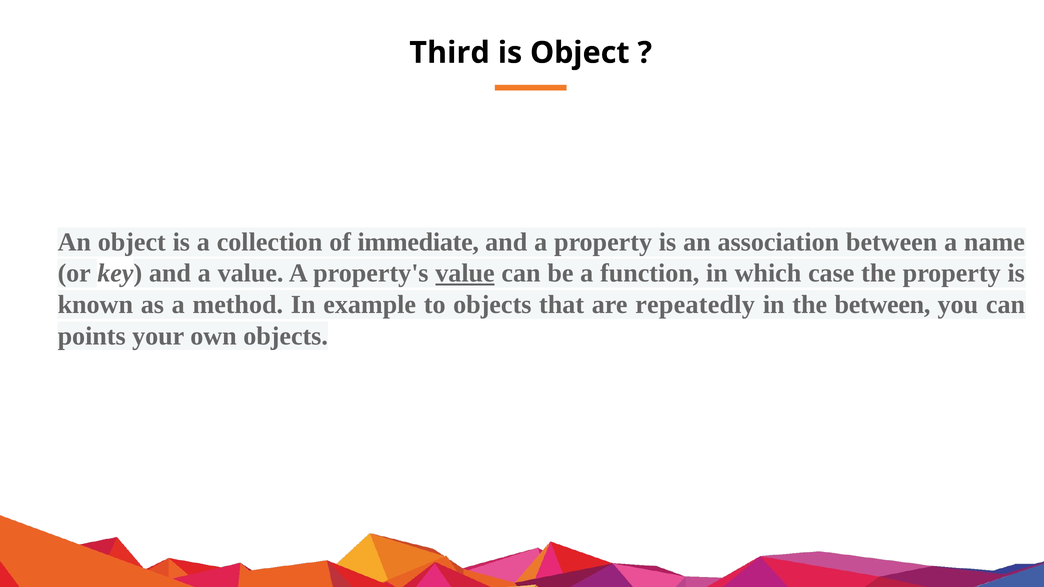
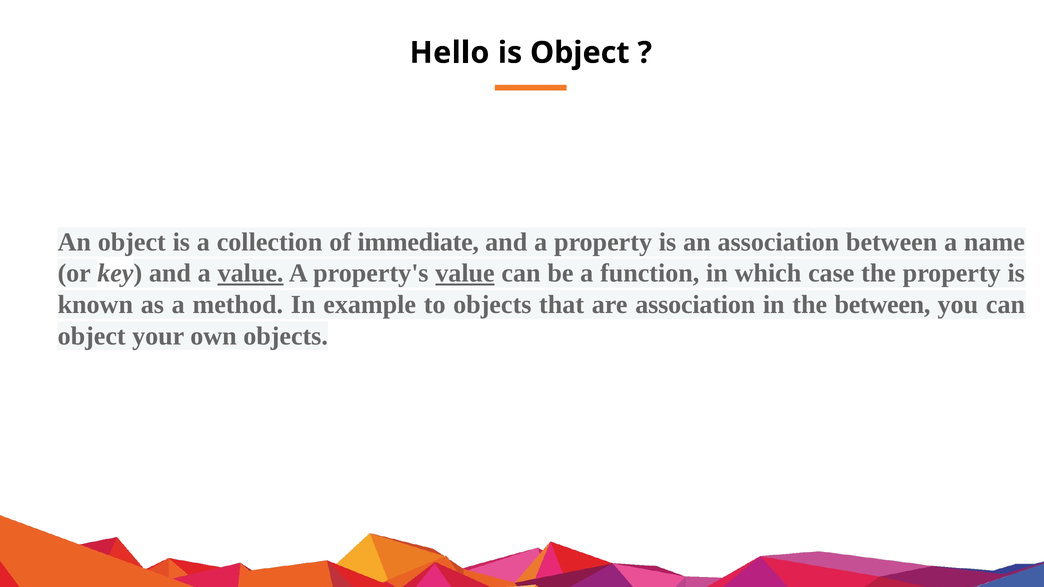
Third: Third -> Hello (449, 53)
value underline: none -> present (251, 273)
are repeatedly: repeatedly -> association (695, 305)
points: points -> object (92, 336)
